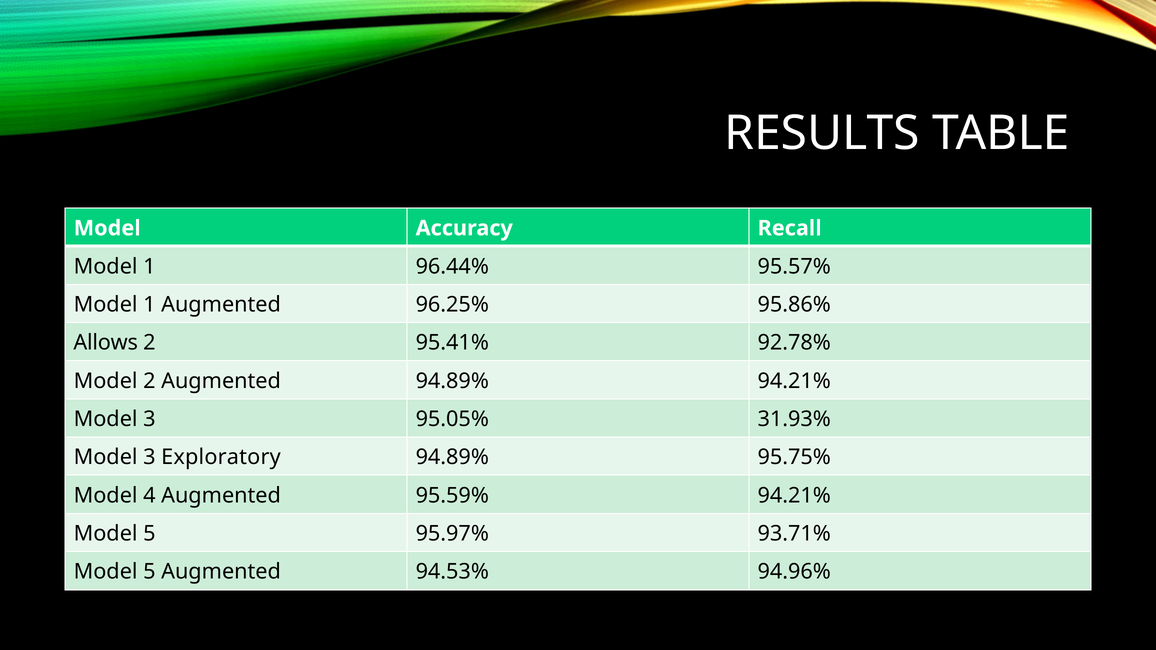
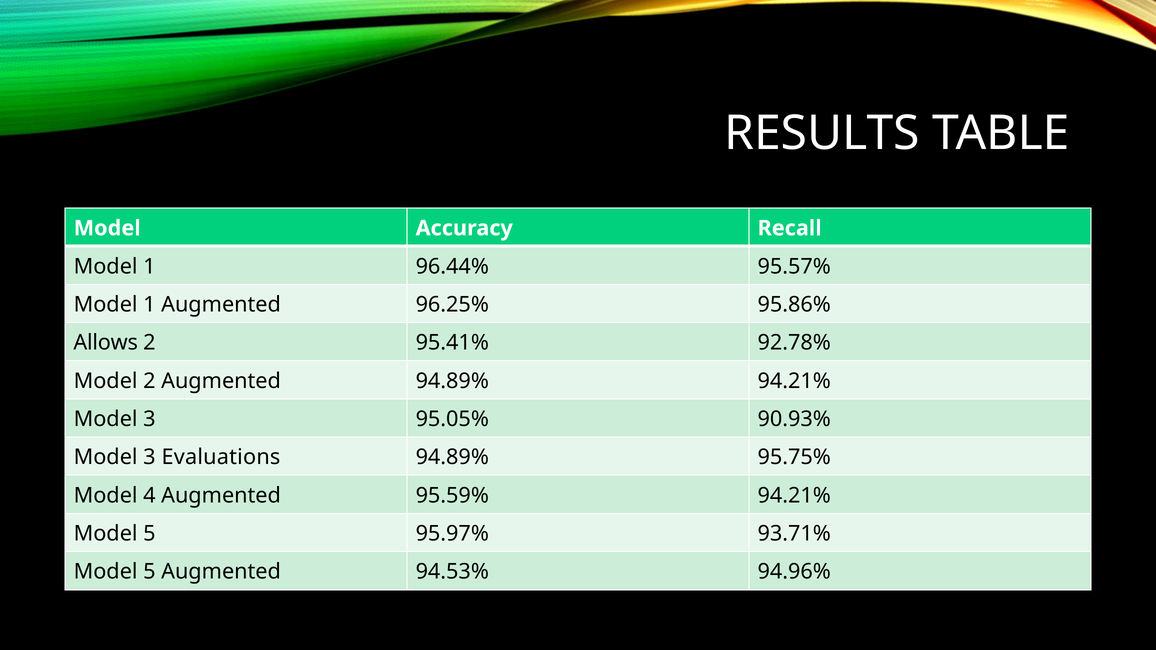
31.93%: 31.93% -> 90.93% (794, 419)
Exploratory: Exploratory -> Evaluations (221, 457)
